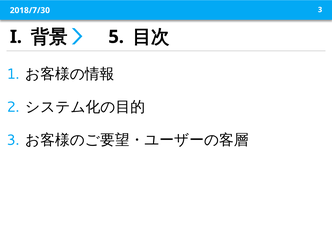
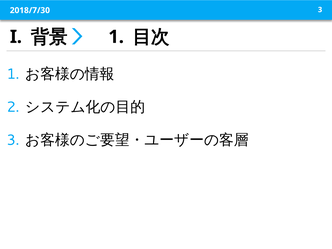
5: 5 -> 1 (116, 37)
